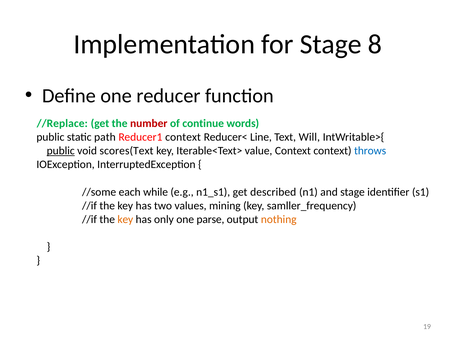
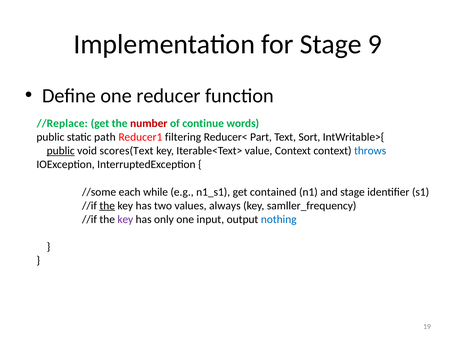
8: 8 -> 9 (375, 44)
Reducer1 context: context -> filtering (183, 137)
Line: Line -> Part (261, 137)
Will: Will -> Sort (309, 137)
described: described -> contained (273, 192)
the underline: none -> present (107, 206)
mining: mining -> always (225, 206)
key colour: orange -> purple (125, 219)
parse: parse -> input (210, 219)
nothing colour: orange -> blue (279, 219)
